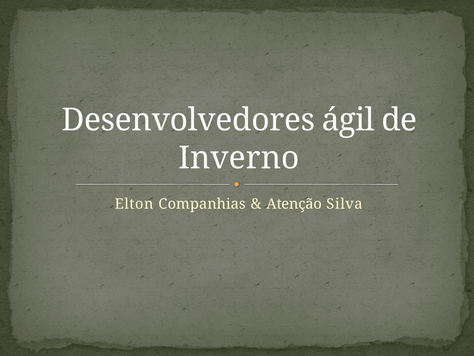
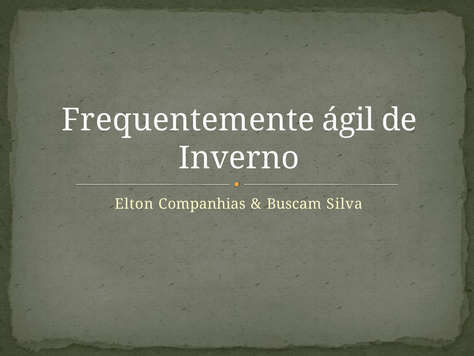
Desenvolvedores: Desenvolvedores -> Frequentemente (188, 120)
Atenção: Atenção -> Buscam (294, 204)
